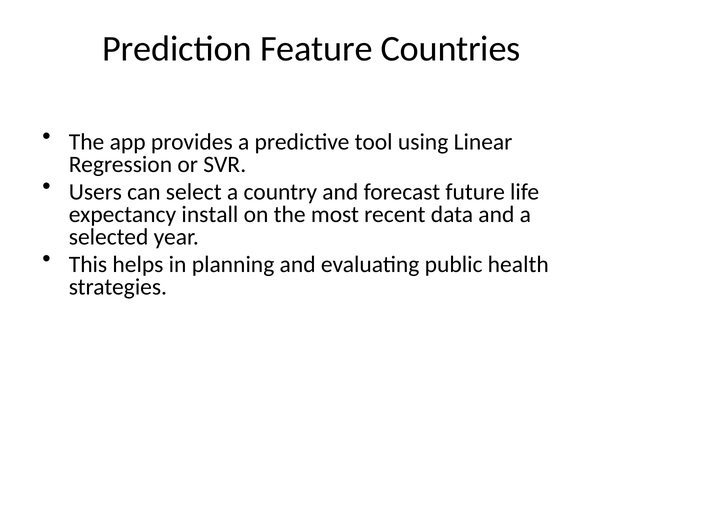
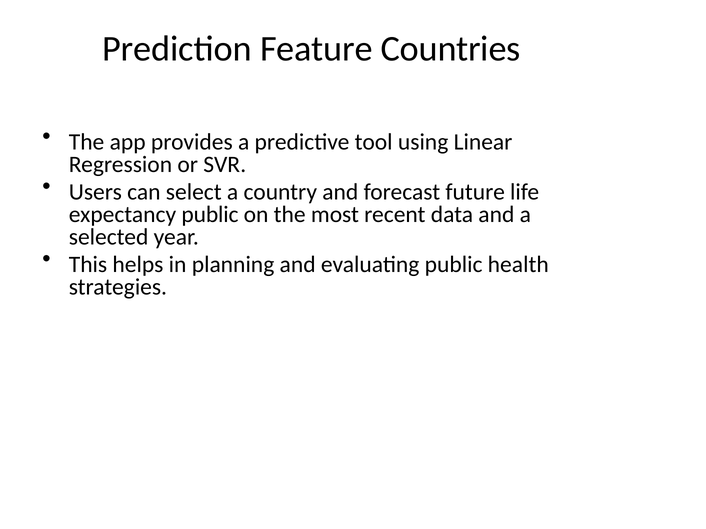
expectancy install: install -> public (210, 215)
